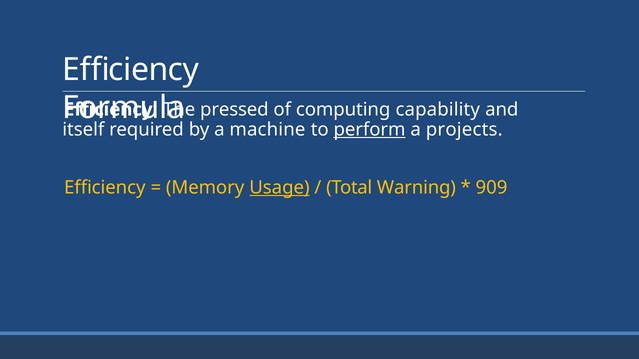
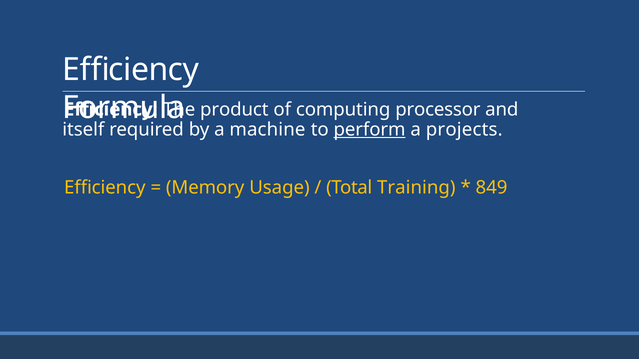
pressed: pressed -> product (234, 110)
capability: capability -> processor (438, 110)
Usage underline: present -> none (279, 188)
Warning: Warning -> Training (416, 188)
909: 909 -> 849 (492, 188)
